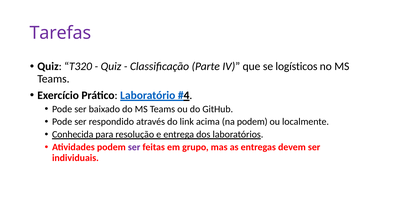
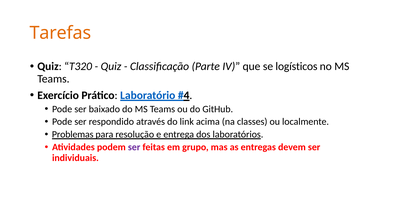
Tarefas colour: purple -> orange (60, 33)
na podem: podem -> classes (252, 122)
Conhecida: Conhecida -> Problemas (73, 135)
